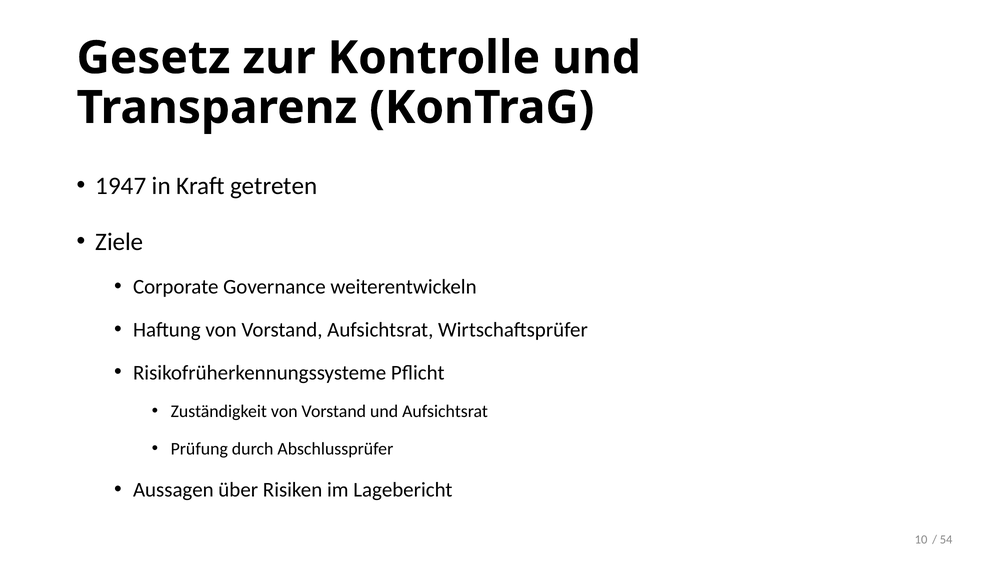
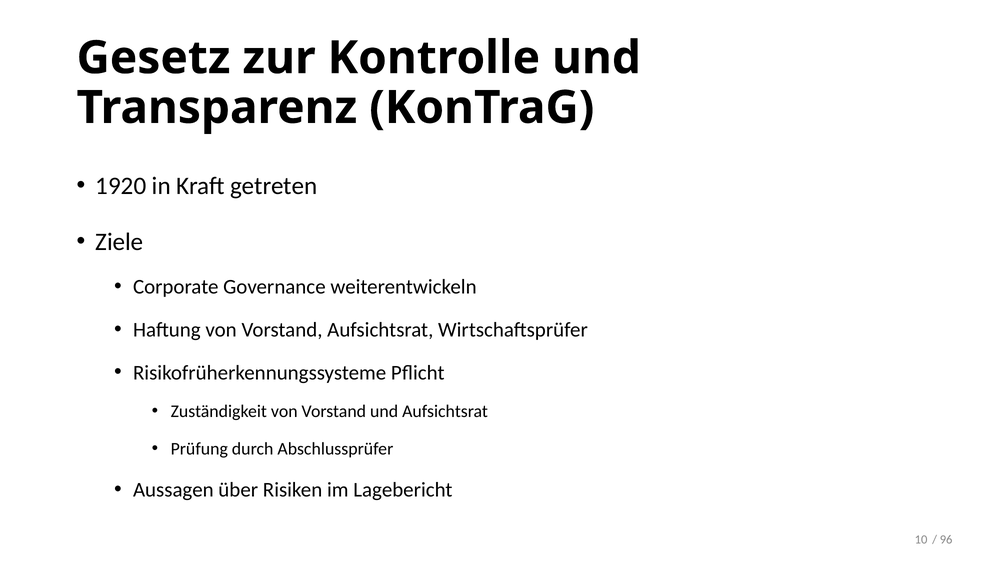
1947: 1947 -> 1920 (121, 186)
54: 54 -> 96 (946, 539)
